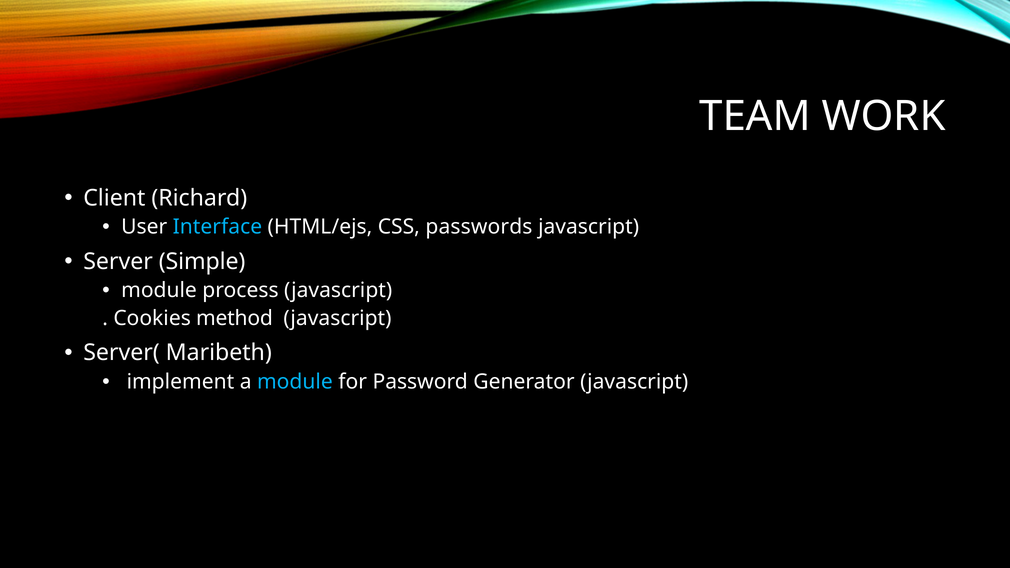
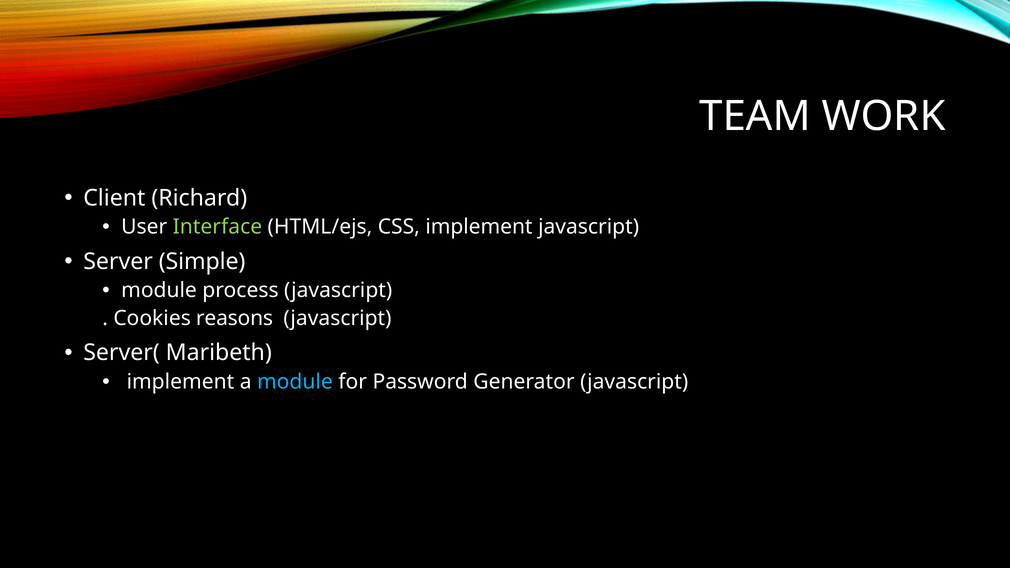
Interface colour: light blue -> light green (217, 227)
CSS passwords: passwords -> implement (479, 227)
method: method -> reasons (234, 319)
